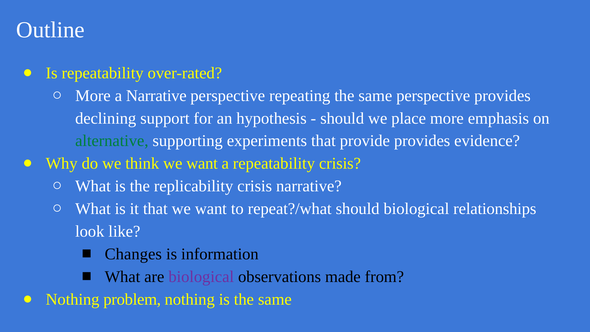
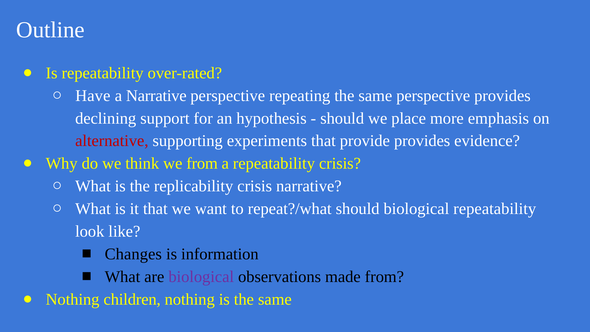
More: More -> Have (93, 96)
alternative colour: green -> red (112, 141)
think we want: want -> from (202, 163)
biological relationships: relationships -> repeatability (495, 209)
problem: problem -> children (132, 299)
